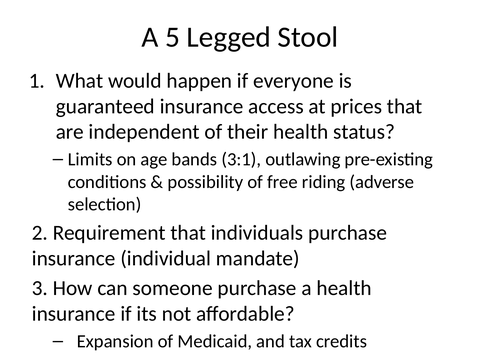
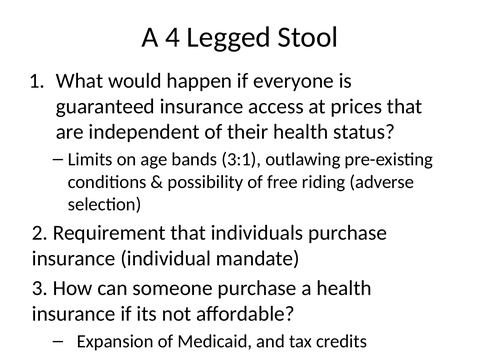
5: 5 -> 4 (172, 37)
